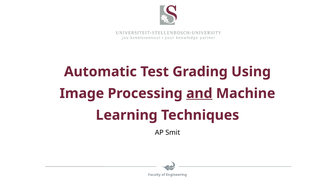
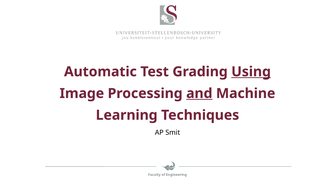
Using underline: none -> present (251, 72)
